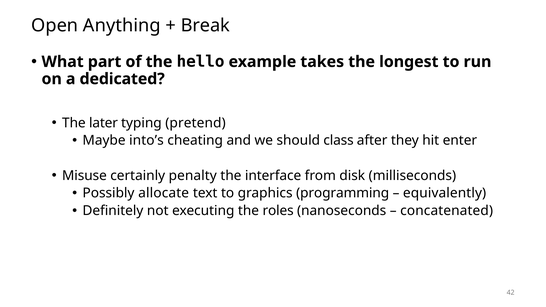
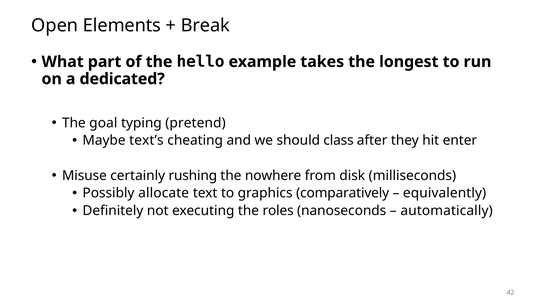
Anything: Anything -> Elements (122, 25)
later: later -> goal (103, 123)
into’s: into’s -> text’s (146, 141)
penalty: penalty -> rushing (193, 176)
interface: interface -> nowhere (273, 176)
programming: programming -> comparatively (343, 193)
concatenated: concatenated -> automatically (447, 211)
